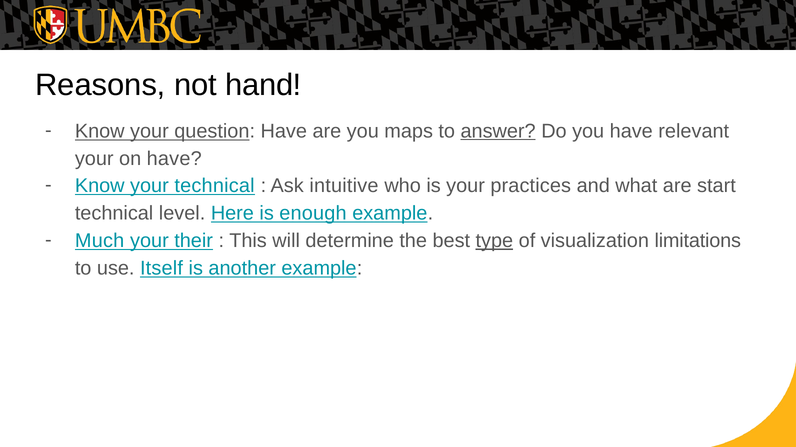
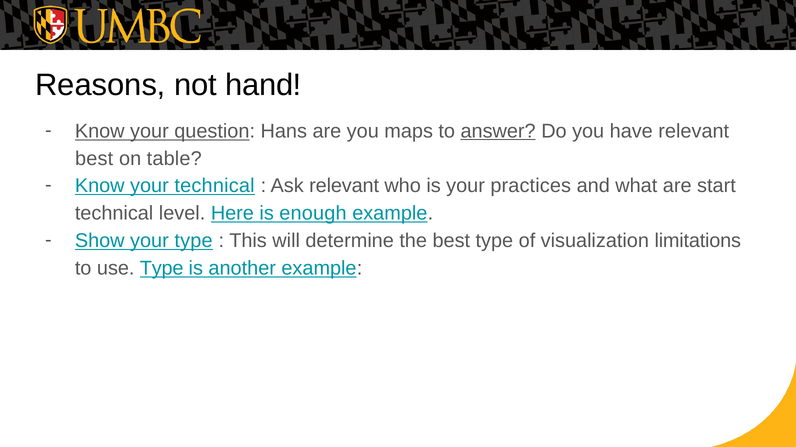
question Have: Have -> Hans (284, 131)
your: your -> best (94, 159)
on have: have -> table (174, 159)
Ask intuitive: intuitive -> relevant (344, 186)
Much: Much -> Show (100, 241)
your their: their -> type (194, 241)
type underline: present -> none (494, 241)
use Itself: Itself -> Type (162, 269)
